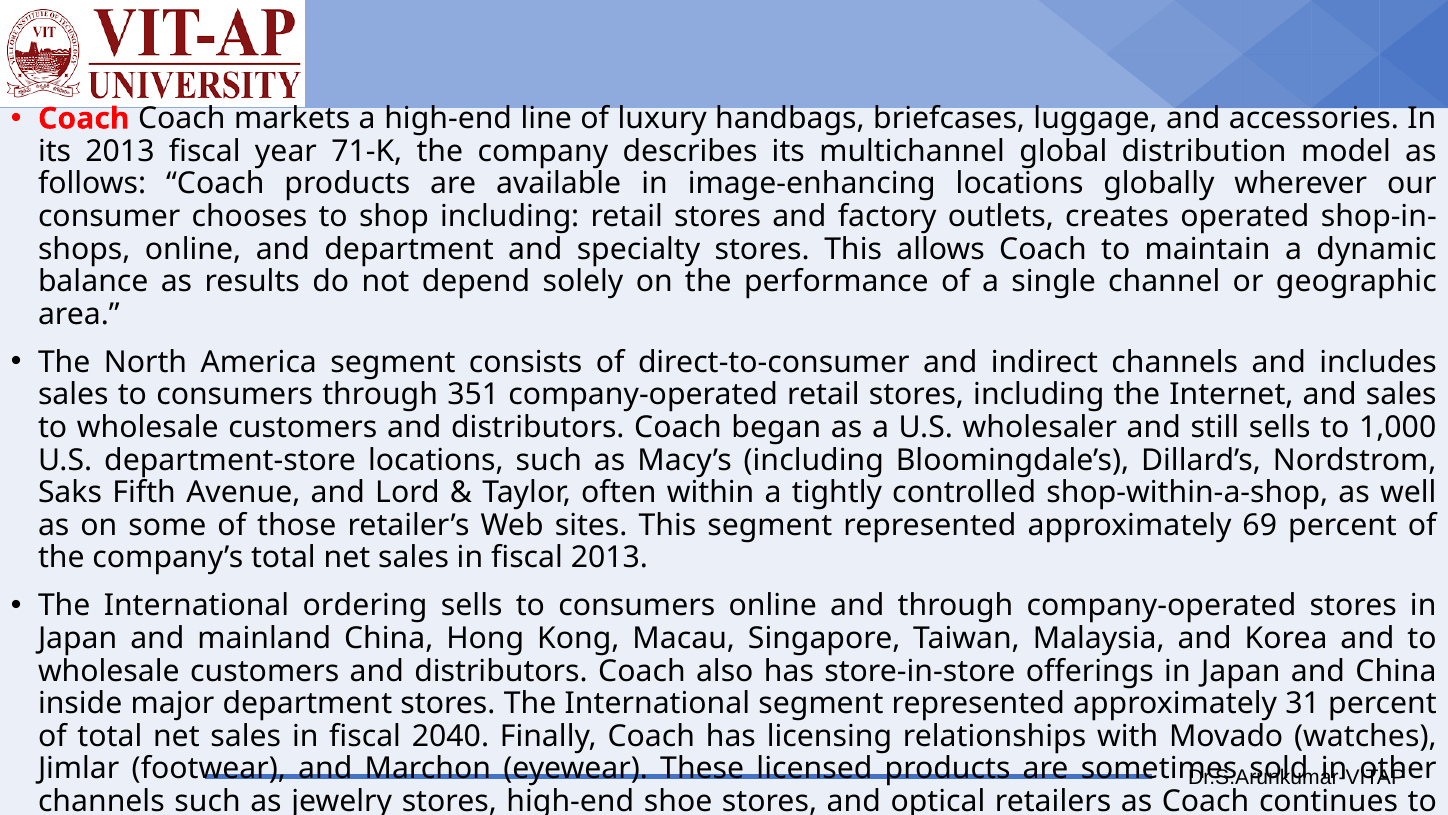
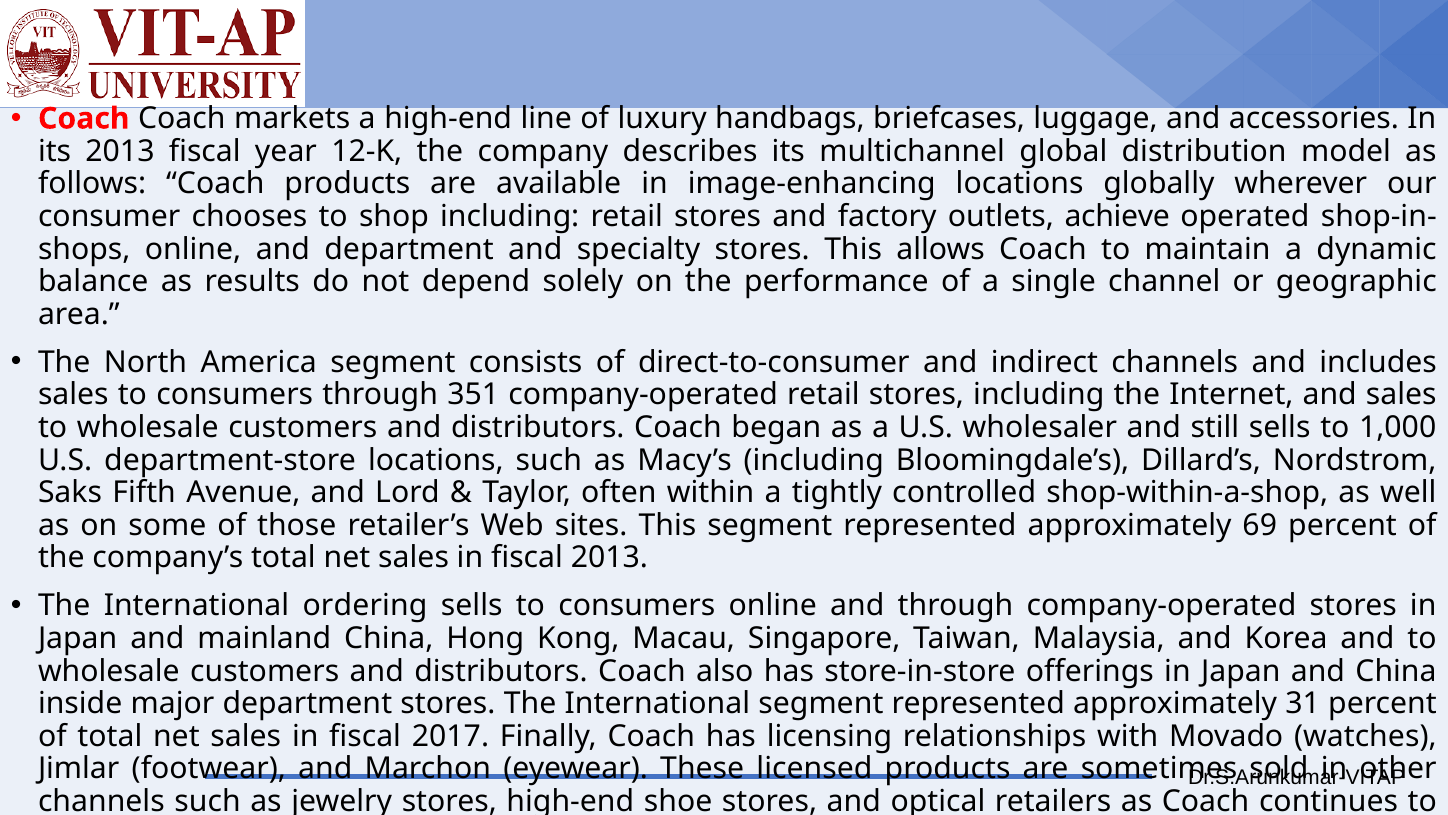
71-K: 71-K -> 12-K (367, 151)
creates: creates -> achieve (1117, 216)
2040: 2040 -> 2017 (450, 736)
